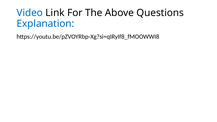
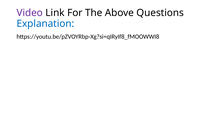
Video colour: blue -> purple (30, 13)
